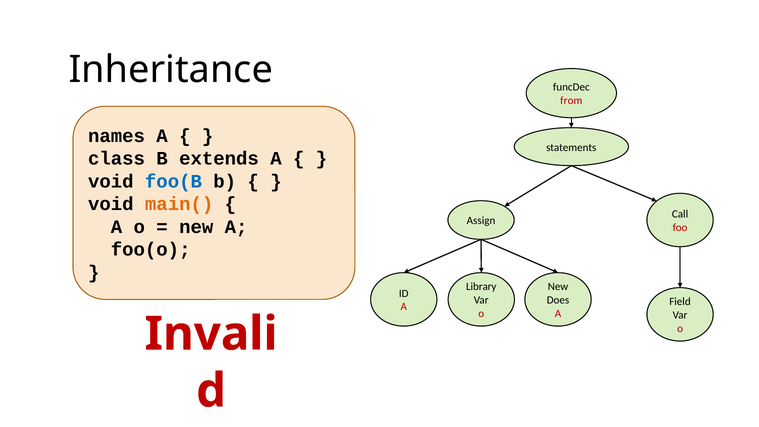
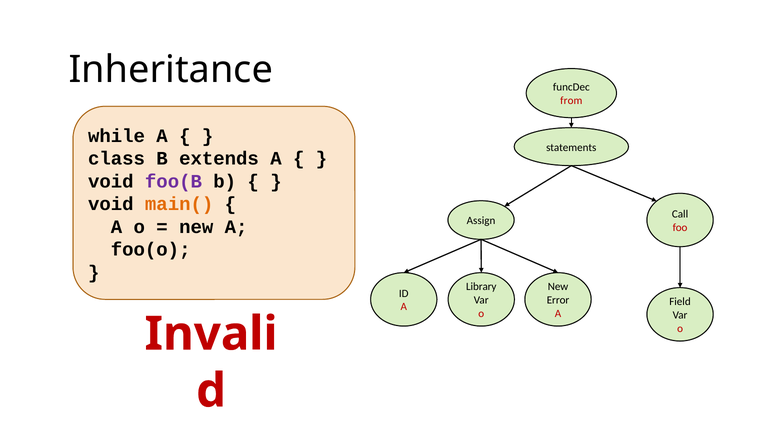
names: names -> while (117, 136)
foo(B colour: blue -> purple (173, 181)
Does: Does -> Error (558, 300)
